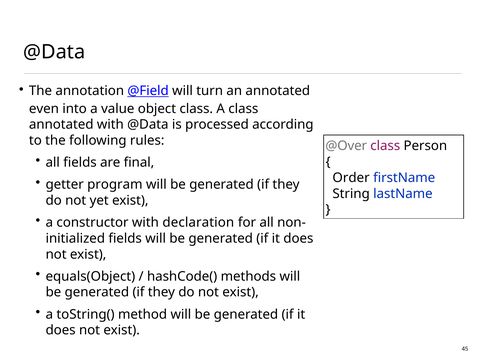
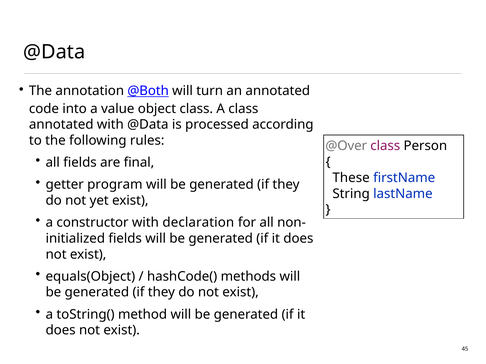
@Field: @Field -> @Both (148, 91)
even: even -> code (44, 109)
Order: Order -> These (351, 178)
